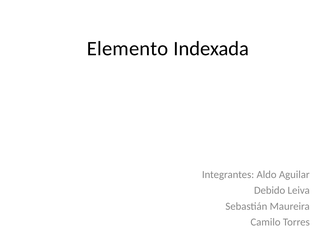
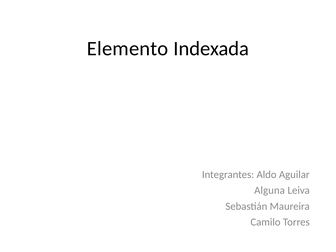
Debido: Debido -> Alguna (270, 190)
